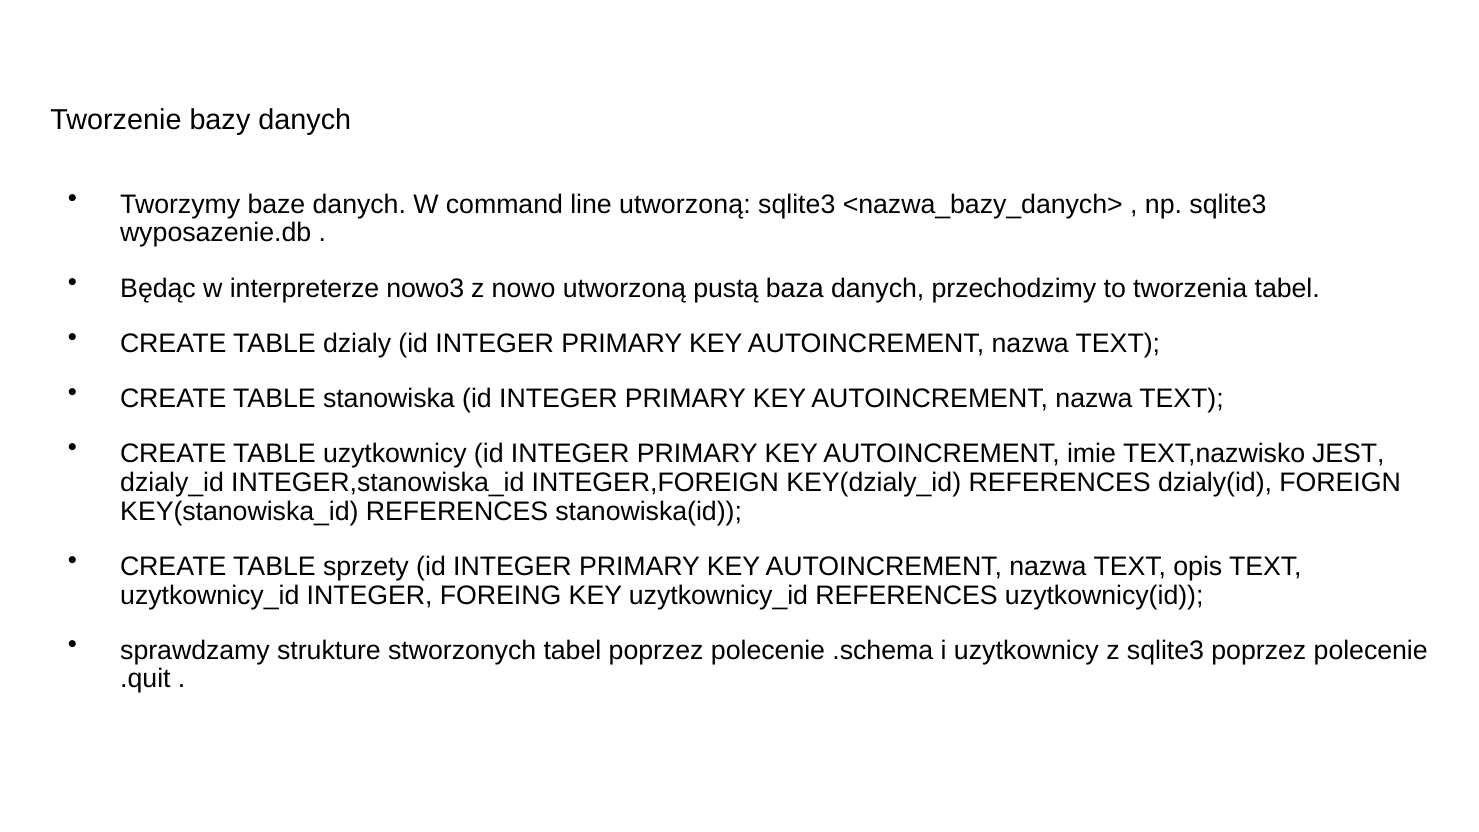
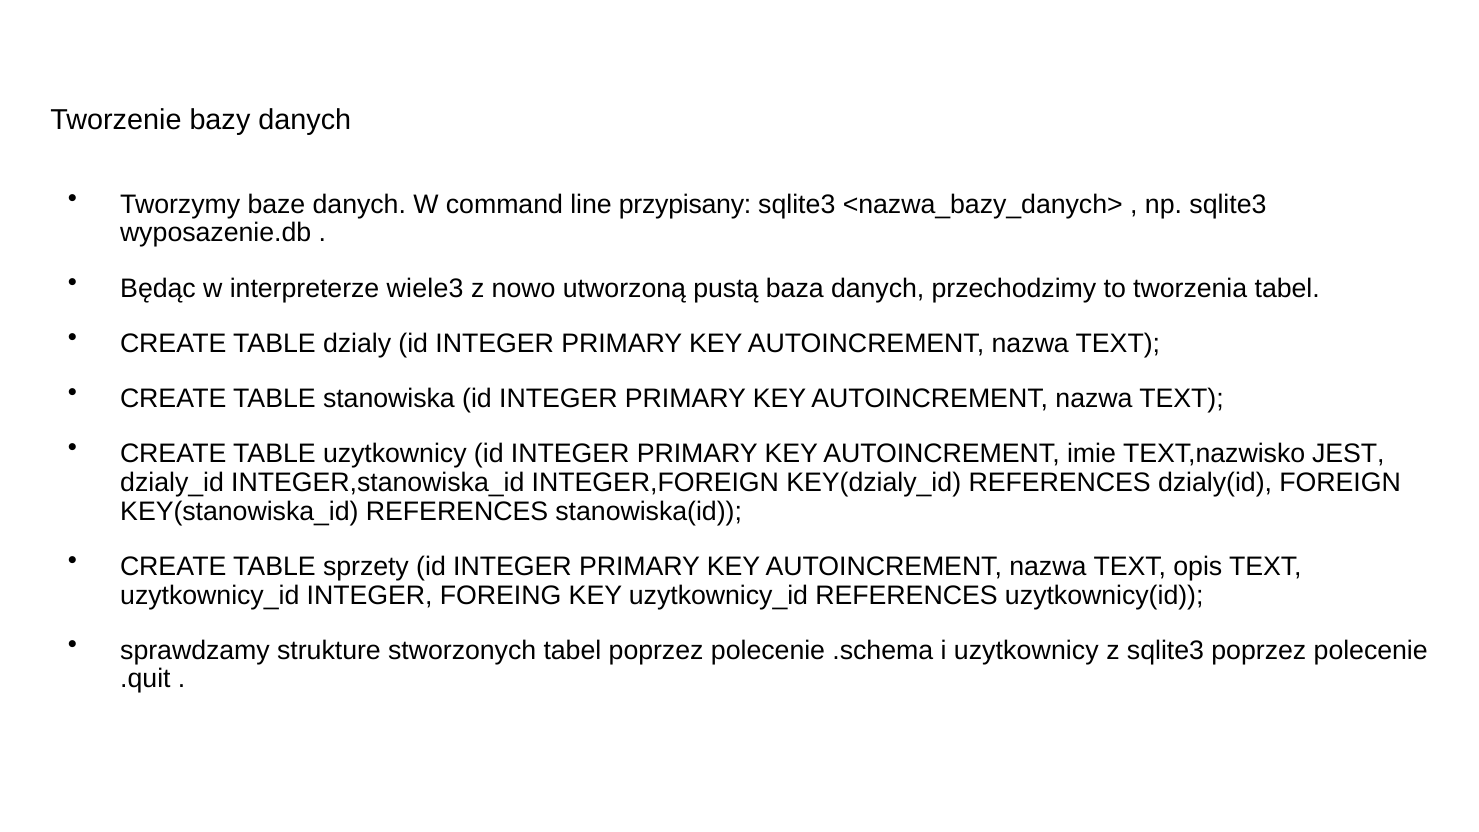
line utworzoną: utworzoną -> przypisany (685, 204)
nowo3: nowo3 -> wiele3 (425, 288)
